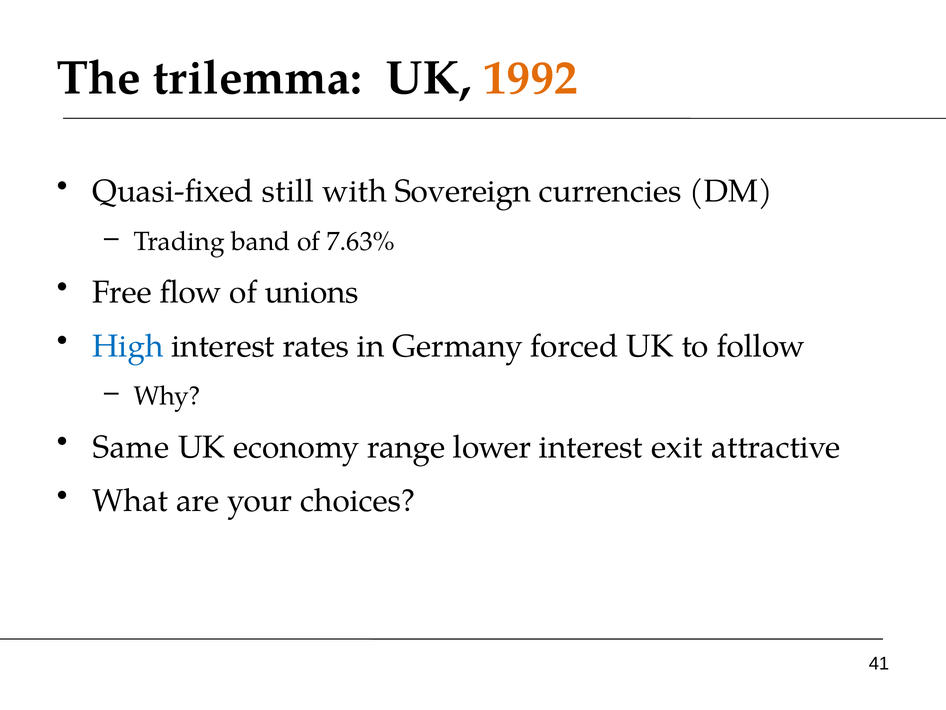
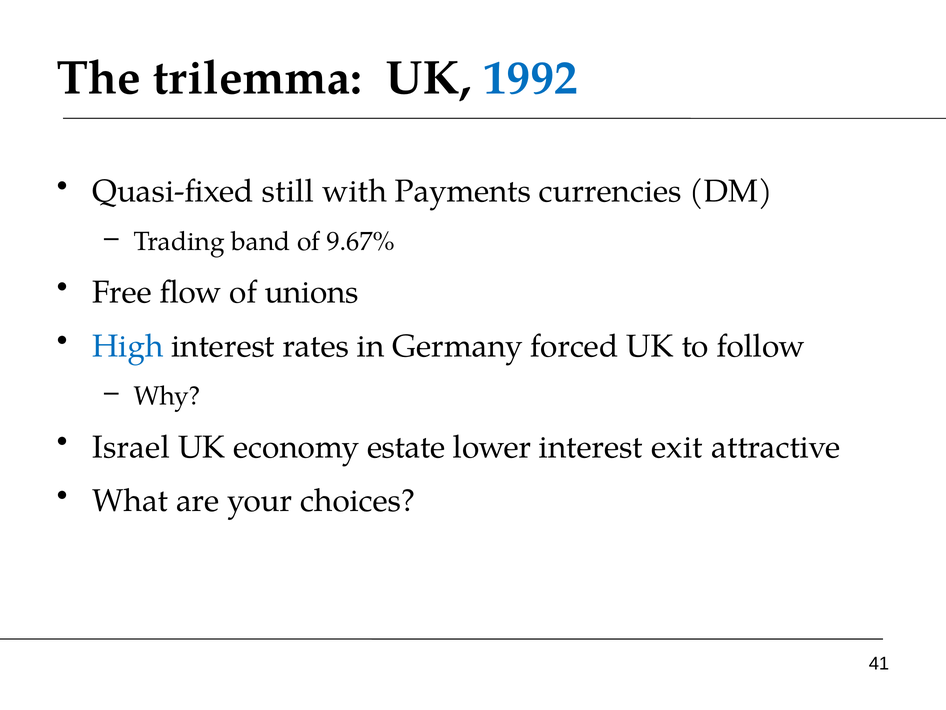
1992 colour: orange -> blue (531, 78)
Sovereign: Sovereign -> Payments (463, 191)
7.63%: 7.63% -> 9.67% (361, 241)
Same: Same -> Israel (131, 447)
range: range -> estate (406, 447)
